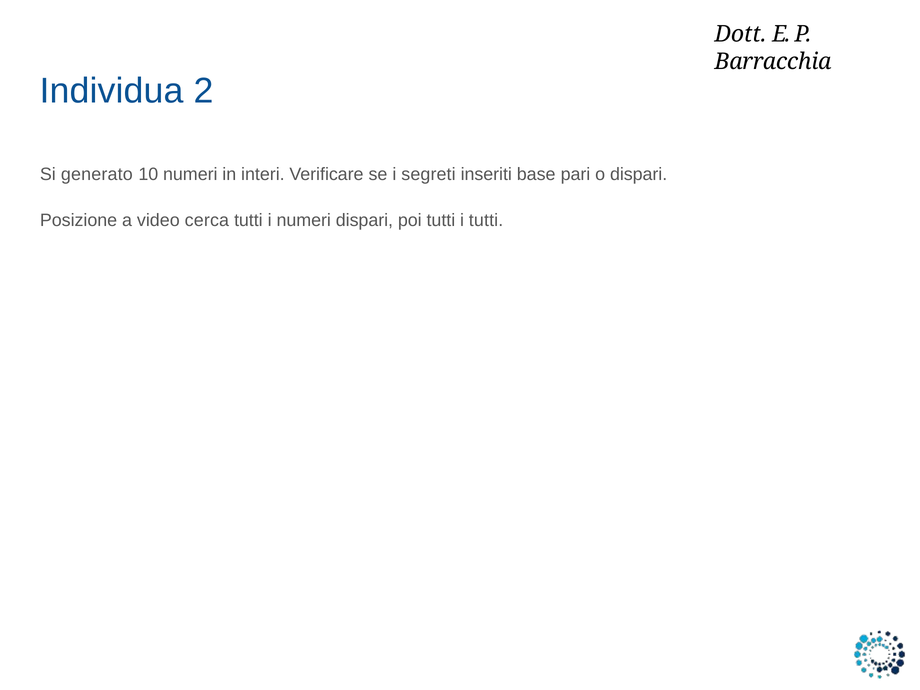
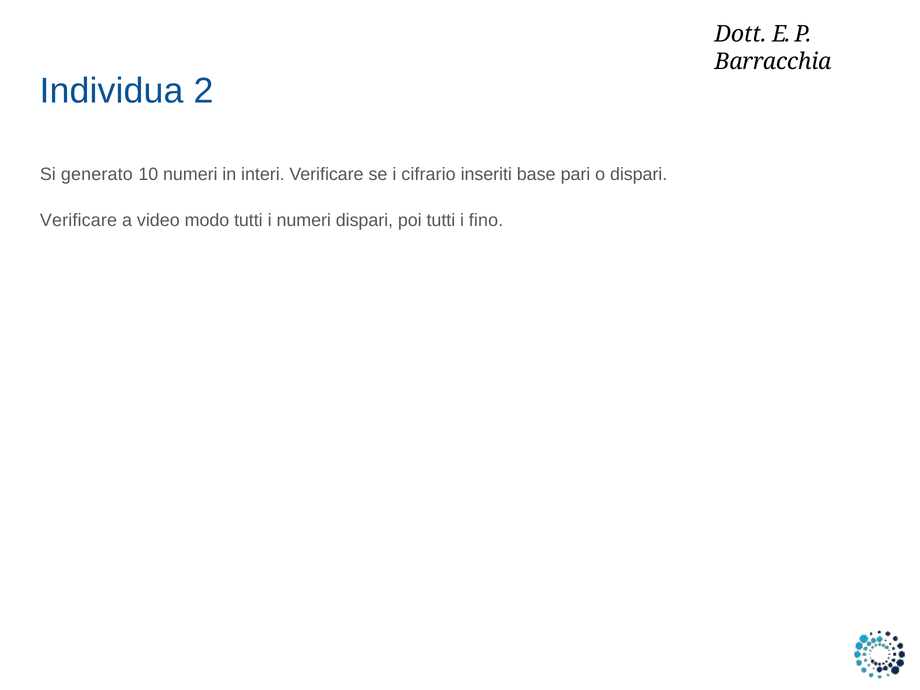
segreti: segreti -> cifrario (429, 174)
Posizione: Posizione -> Verificare (78, 221)
cerca: cerca -> modo (207, 221)
i tutti: tutti -> fino (486, 221)
